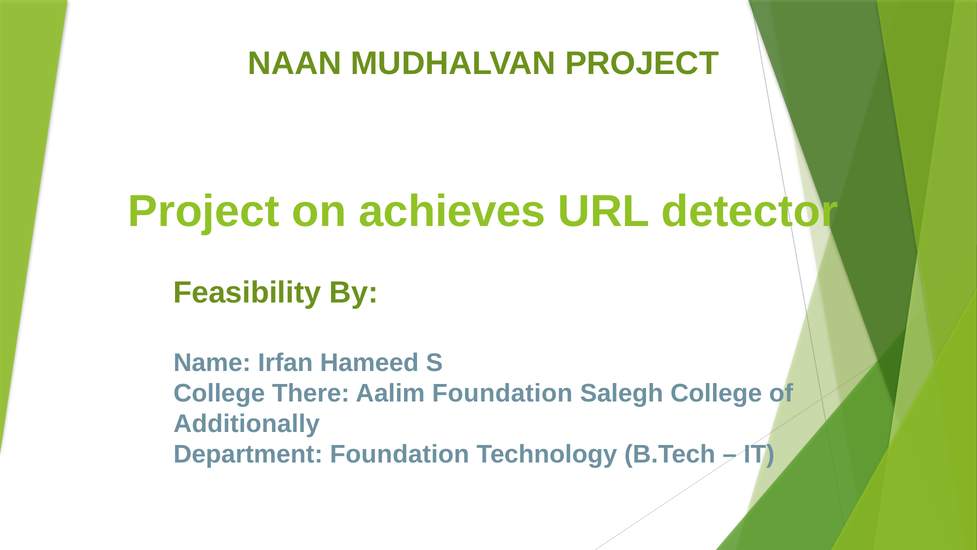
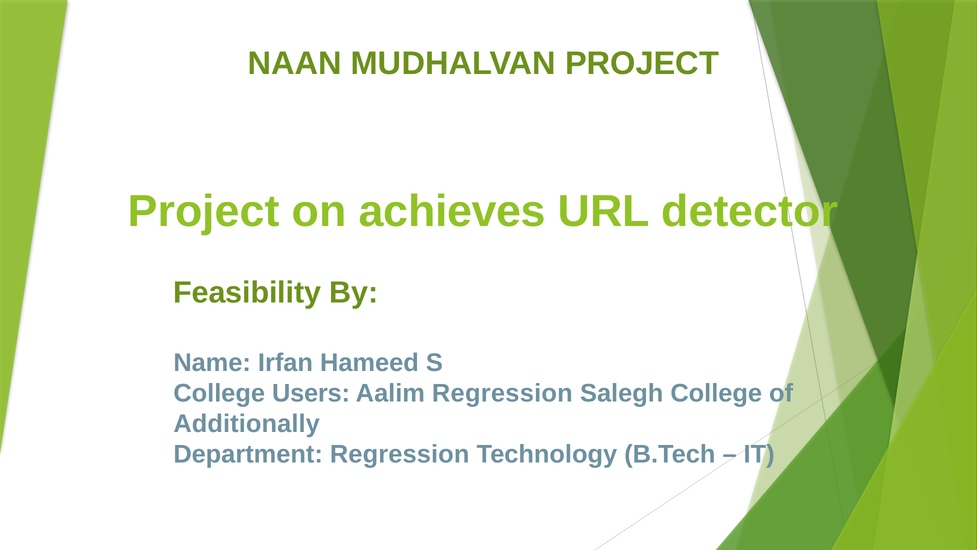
There: There -> Users (311, 393)
Aalim Foundation: Foundation -> Regression (502, 393)
Department Foundation: Foundation -> Regression (400, 454)
